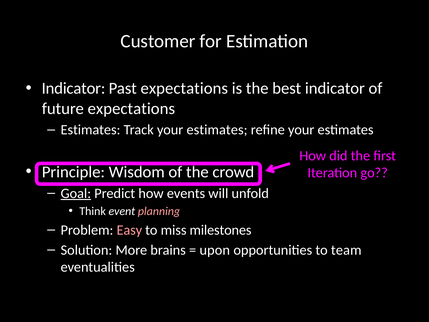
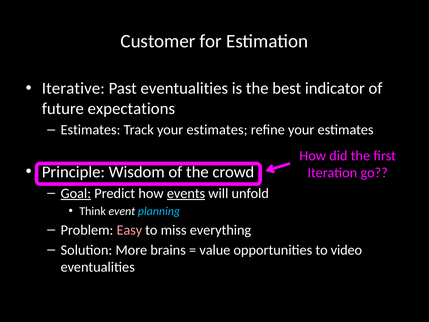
Indicator: Indicator -> Iterative (73, 88)
Past expectations: expectations -> eventualities (184, 88)
events underline: none -> present (186, 193)
planning colour: pink -> light blue (159, 211)
milestones: milestones -> everything (220, 230)
upon: upon -> value (215, 250)
team: team -> video (346, 250)
